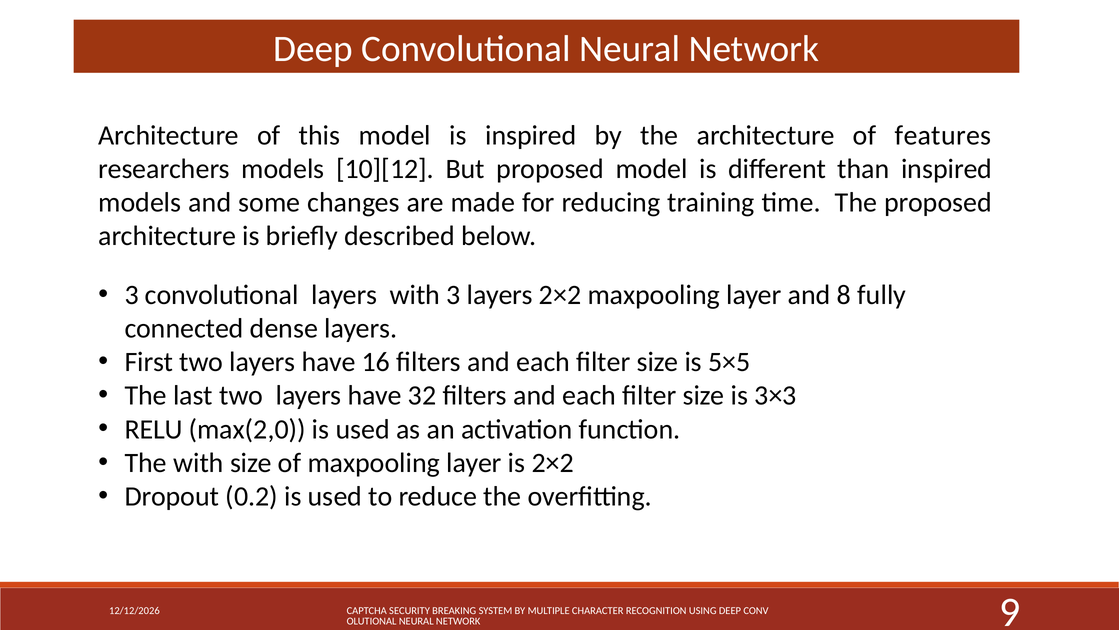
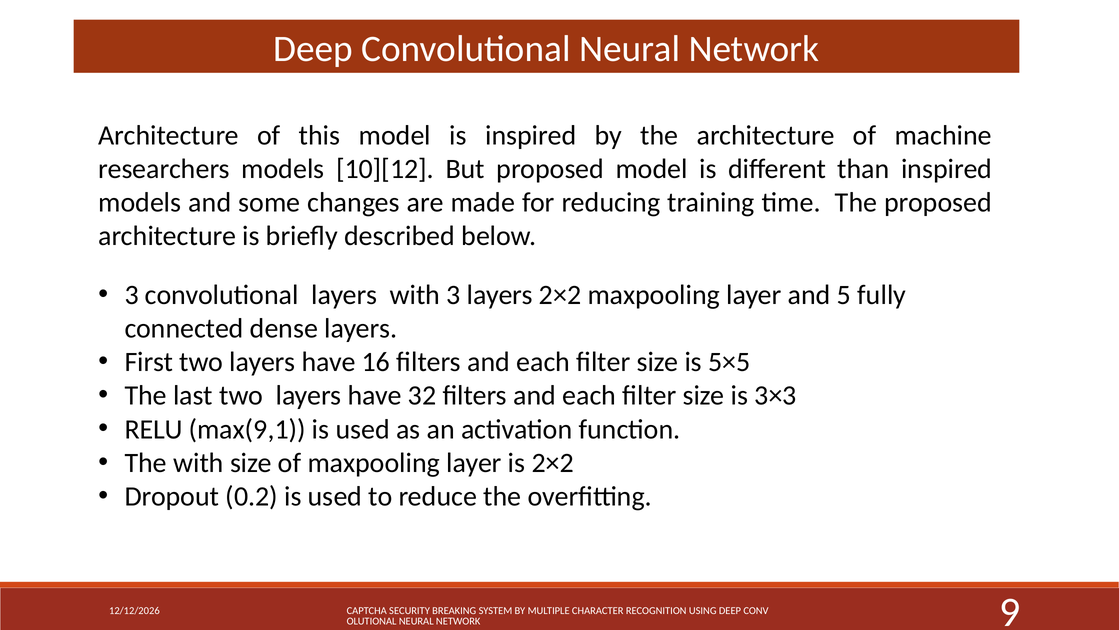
features: features -> machine (943, 135)
8: 8 -> 5 (844, 295)
max(2,0: max(2,0 -> max(9,1 (247, 429)
